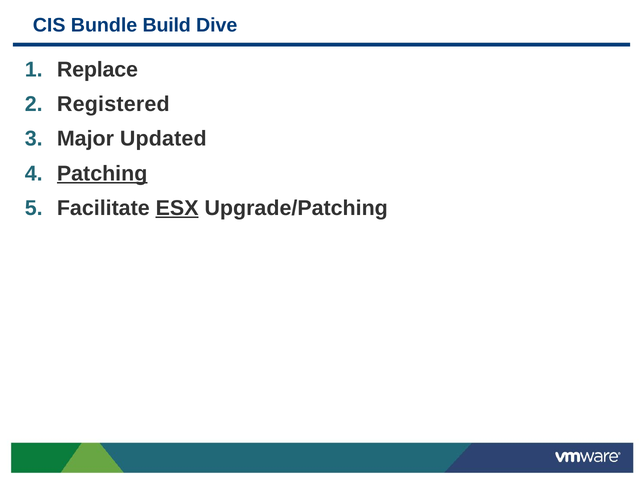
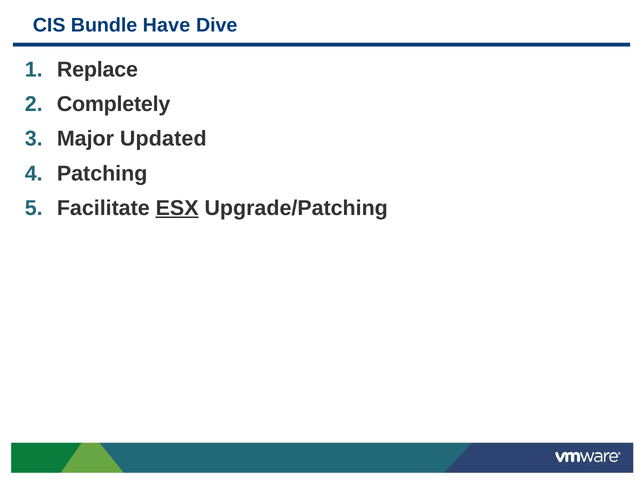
Build: Build -> Have (166, 25)
Registered: Registered -> Completely (114, 104)
Patching underline: present -> none (102, 174)
